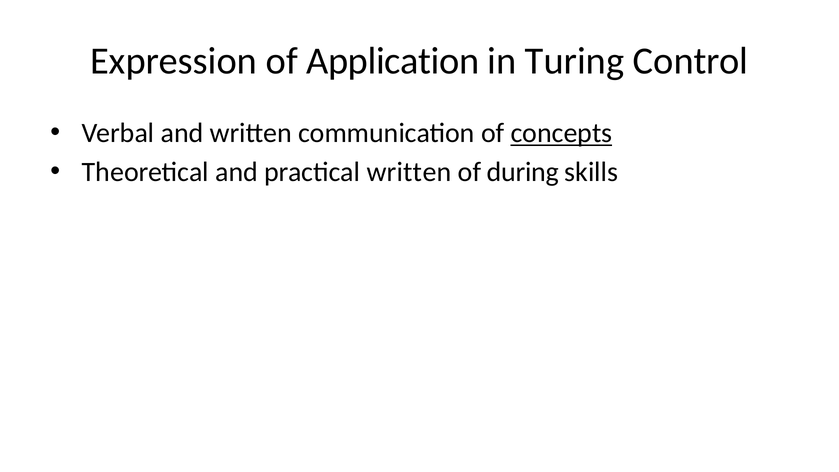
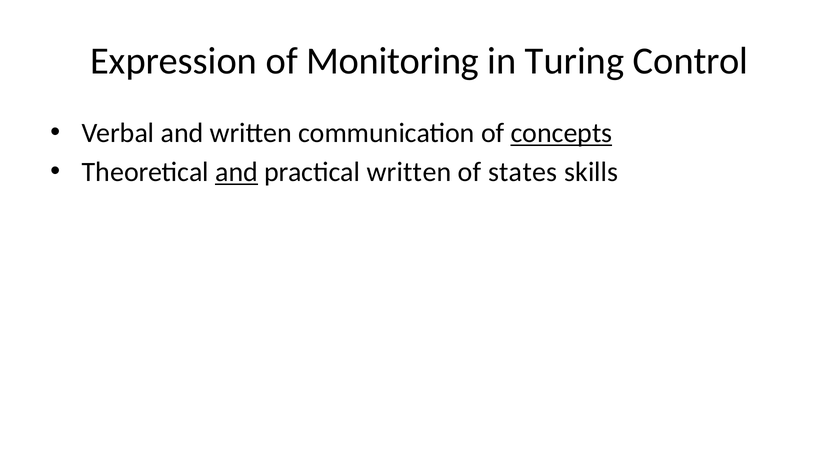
Application: Application -> Monitoring (393, 61)
and underline: none -> present (237, 172)
during: during -> states (523, 172)
